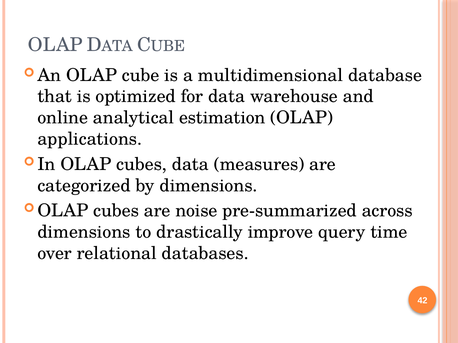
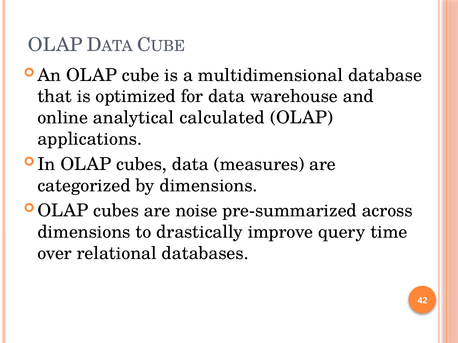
estimation: estimation -> calculated (222, 118)
